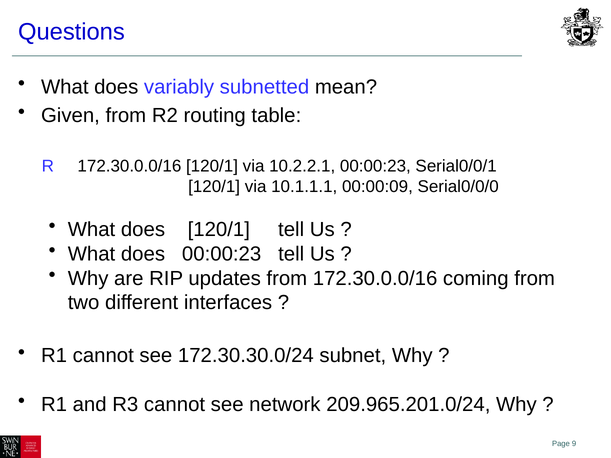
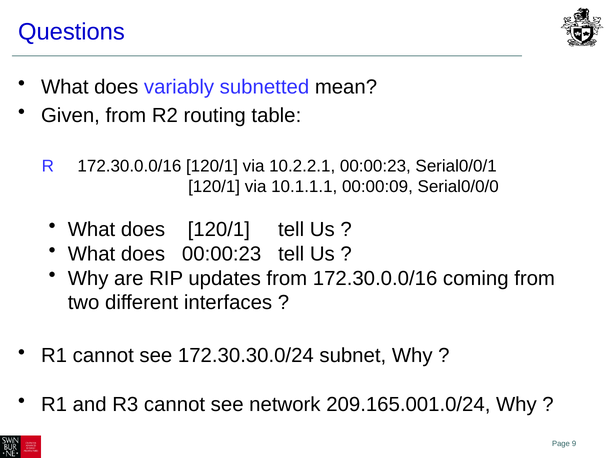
209.965.201.0/24: 209.965.201.0/24 -> 209.165.001.0/24 (408, 405)
